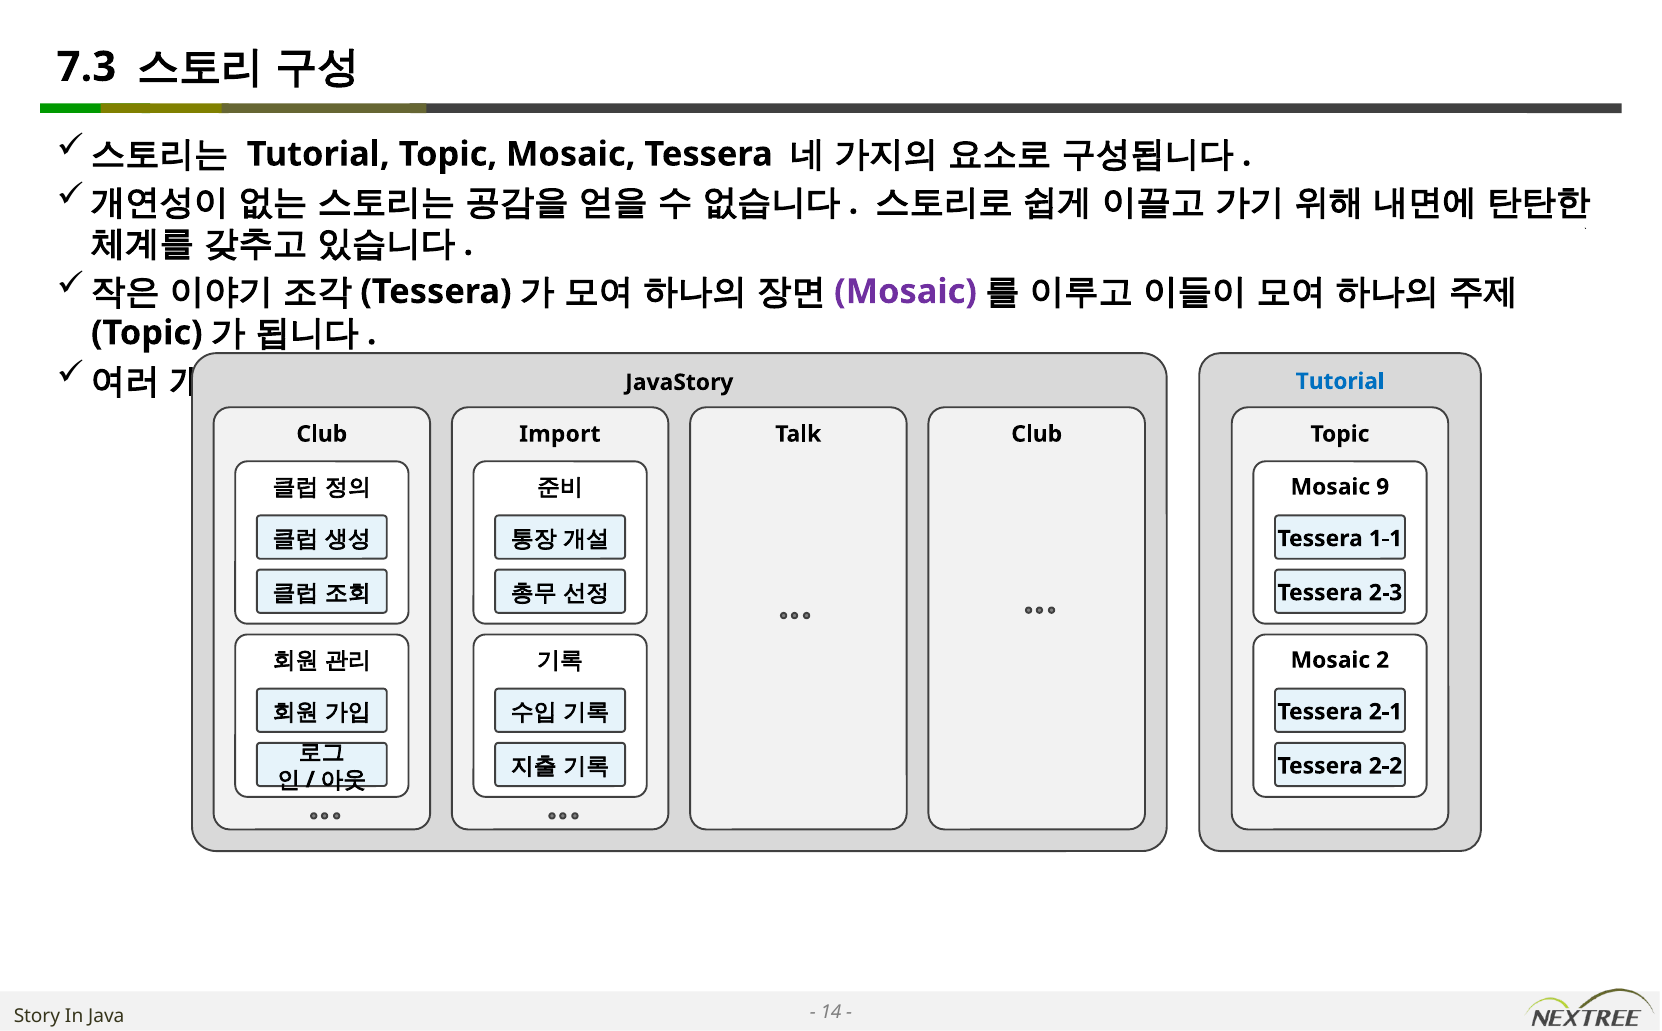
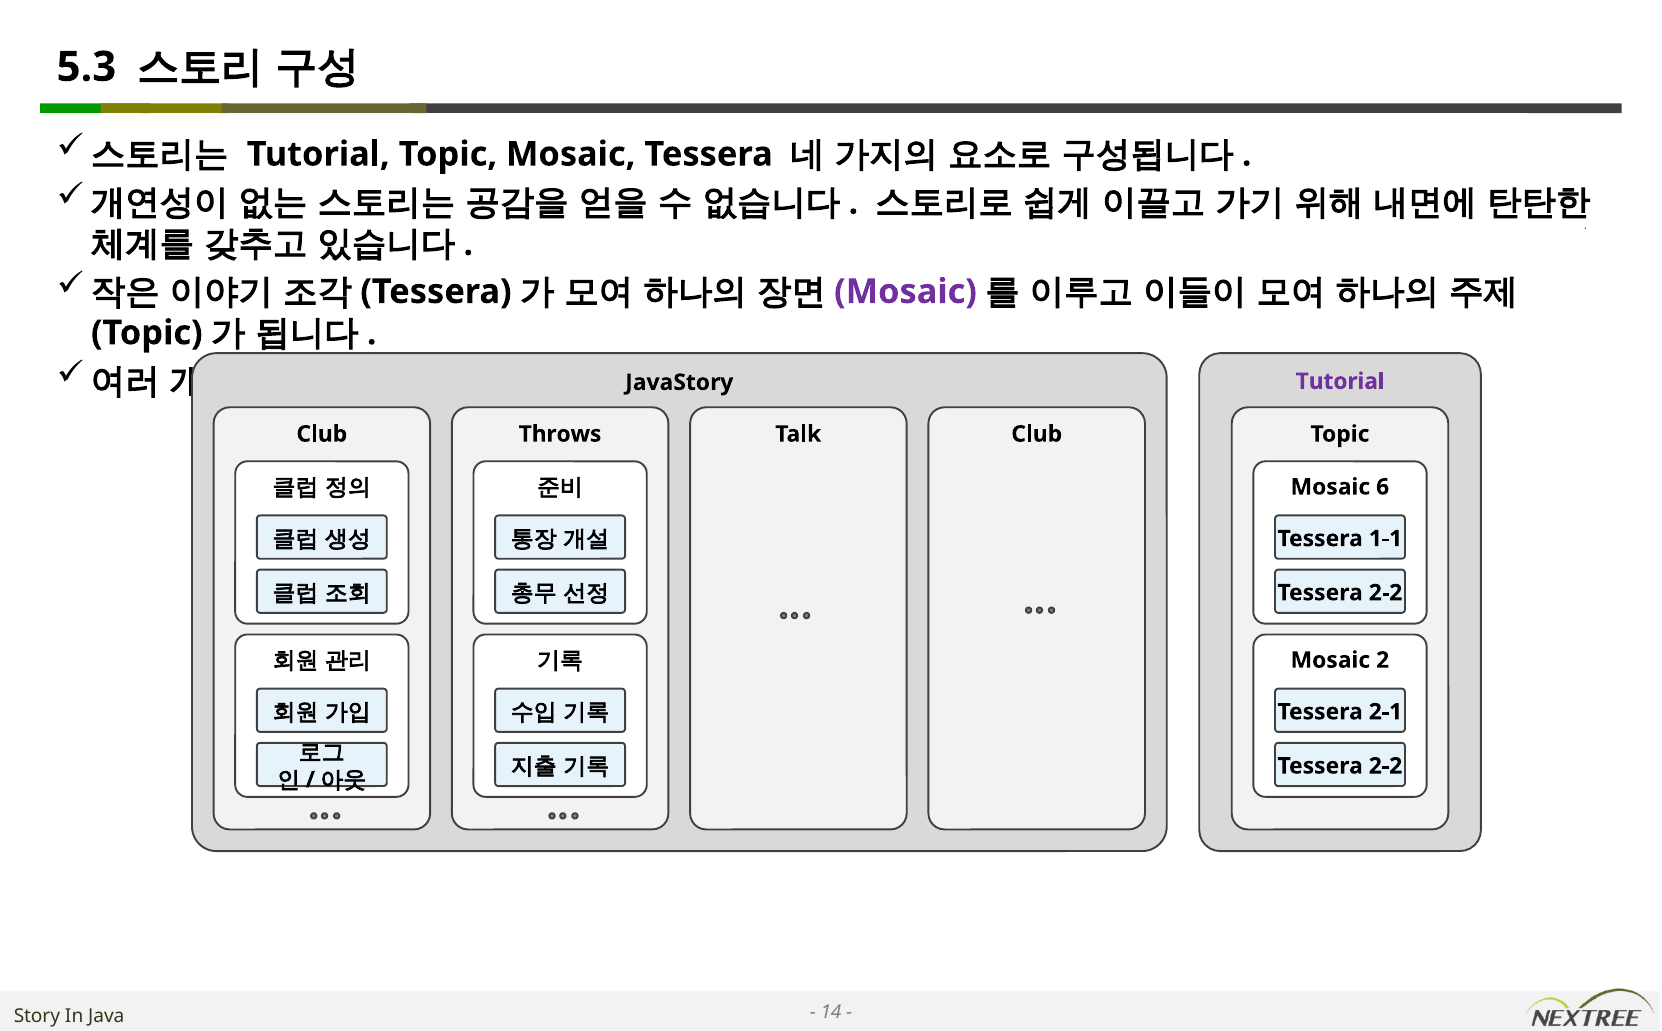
7.3: 7.3 -> 5.3 (86, 67)
Tutorial colour: blue -> purple (1340, 382)
Import: Import -> Throws (560, 434)
9: 9 -> 6 (1383, 487)
2-3: 2-3 -> 2-2 (1386, 593)
